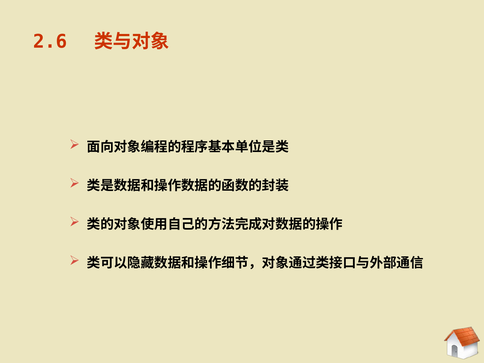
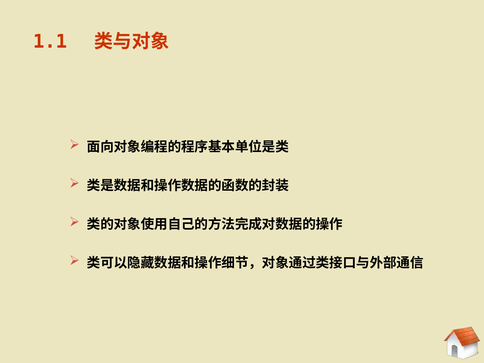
2.6: 2.6 -> 1.1 (50, 42)
